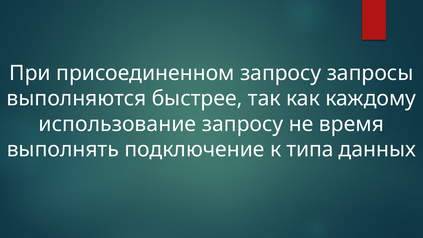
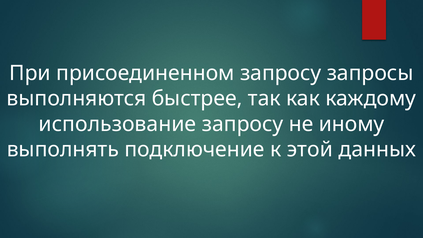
время: время -> иному (352, 124)
типа: типа -> этой (310, 149)
